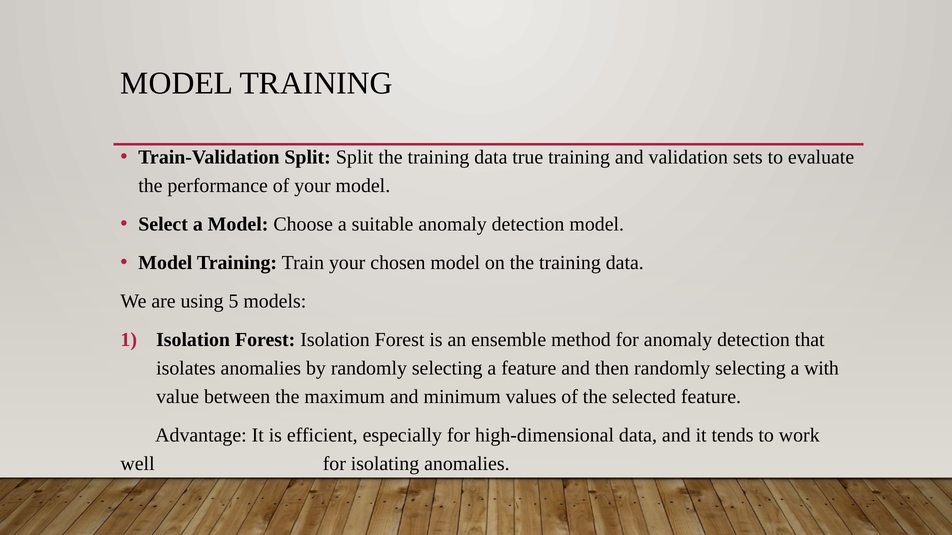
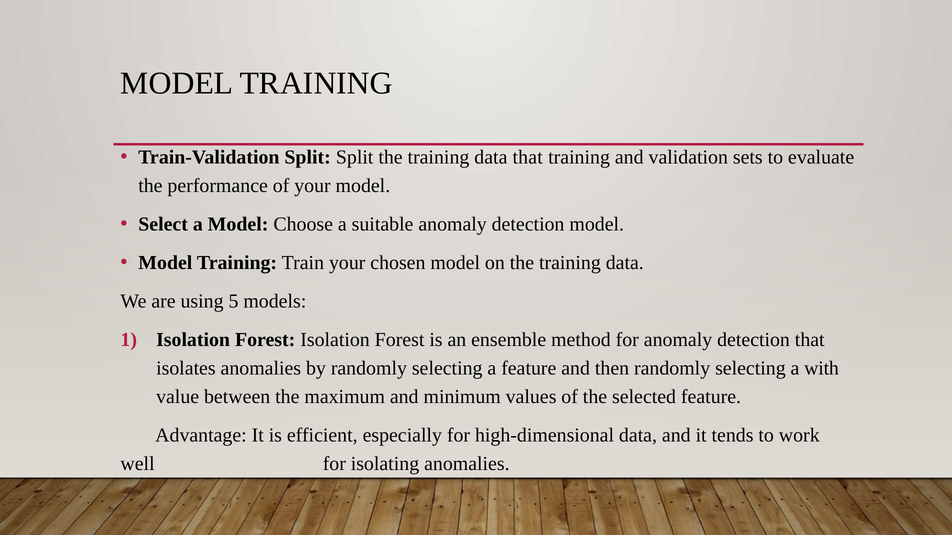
data true: true -> that (528, 157)
